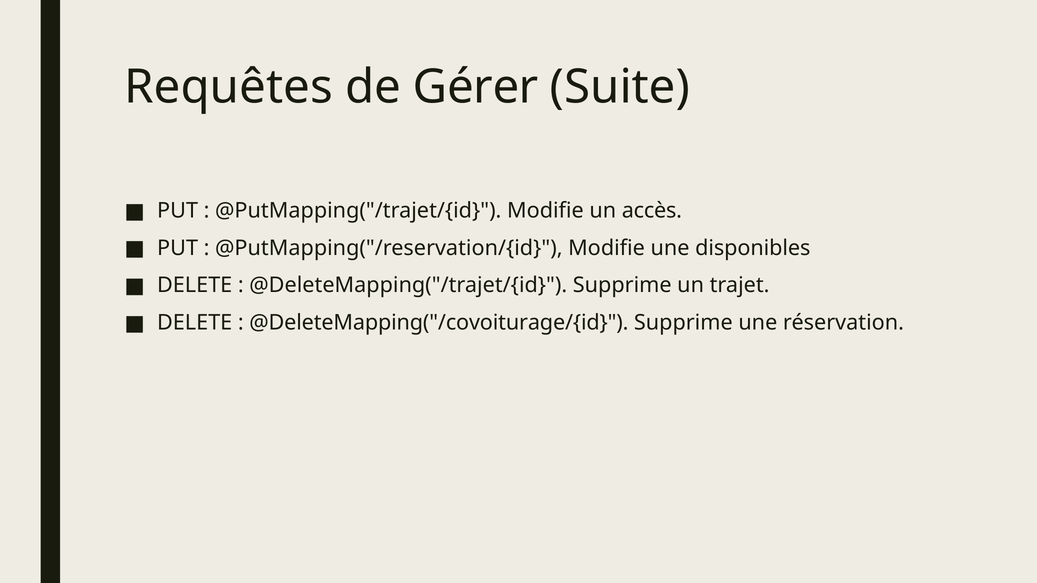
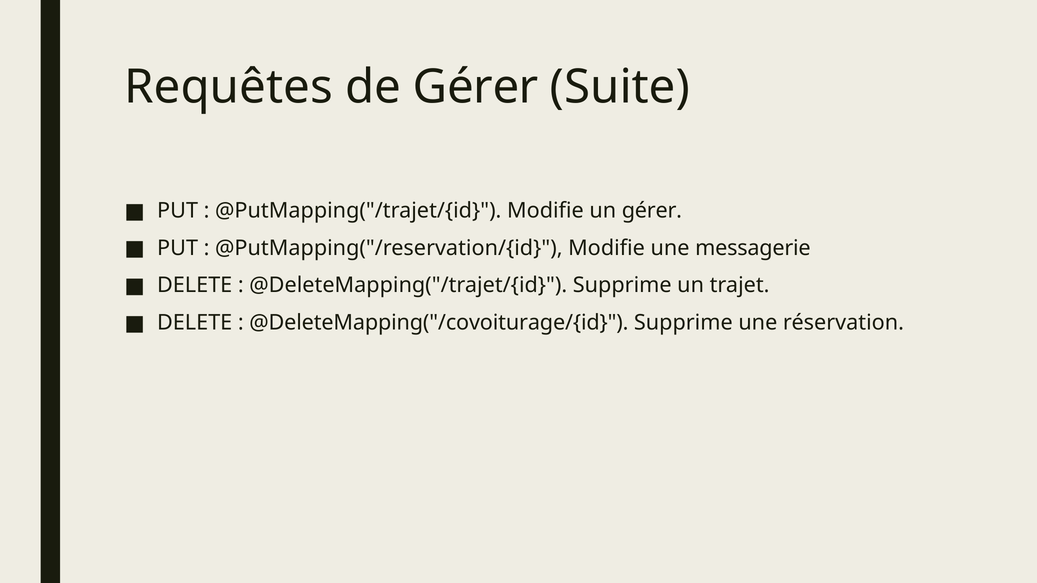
un accès: accès -> gérer (652, 211)
disponibles: disponibles -> messagerie (753, 248)
